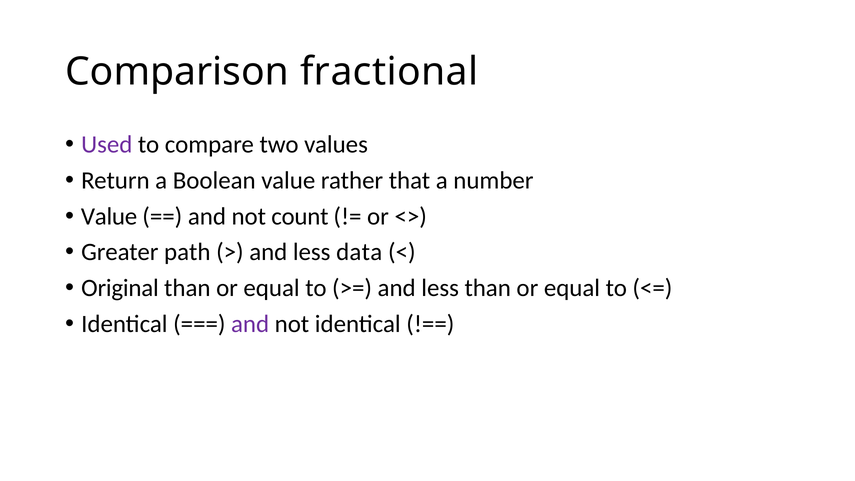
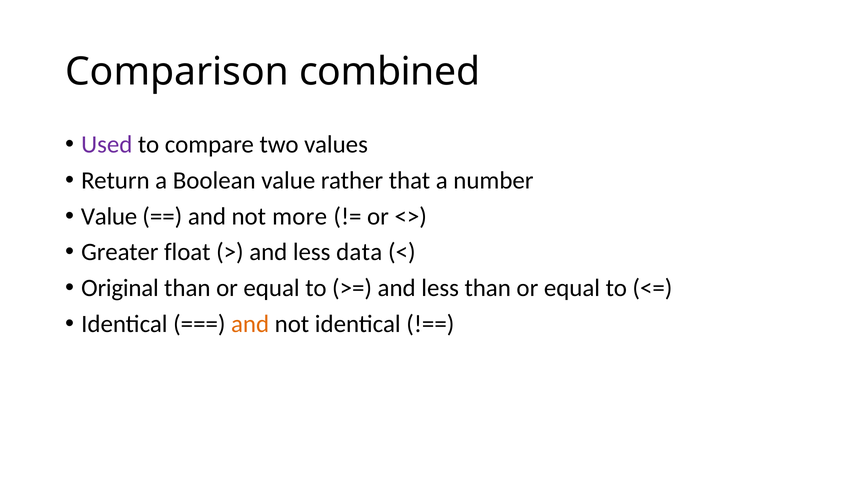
fractional: fractional -> combined (390, 72)
count: count -> more (300, 216)
path: path -> float (187, 252)
and colour: purple -> orange (250, 324)
